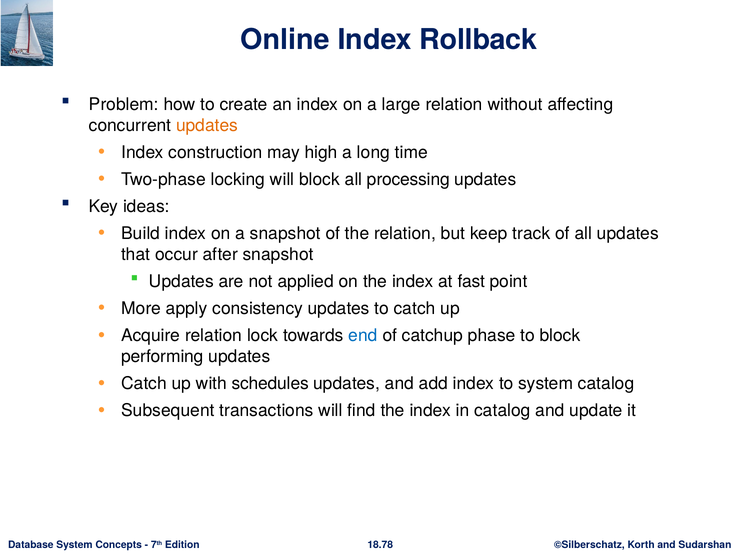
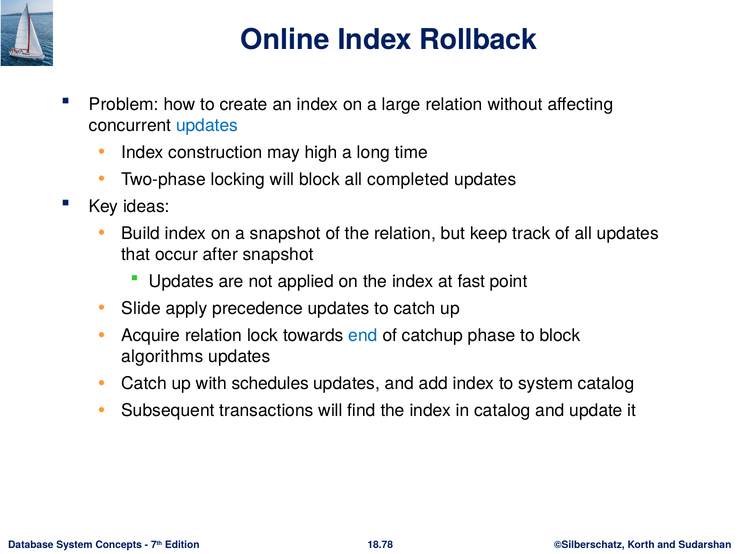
updates colour: orange -> blue (207, 125)
processing: processing -> completed (408, 180)
More: More -> Slide (141, 309)
consistency: consistency -> precedence (258, 309)
performing: performing -> algorithms (162, 357)
